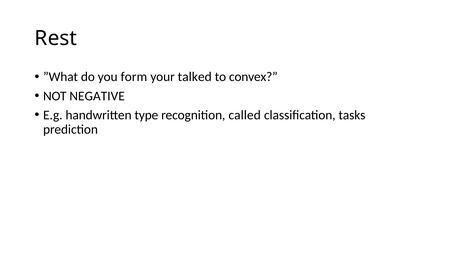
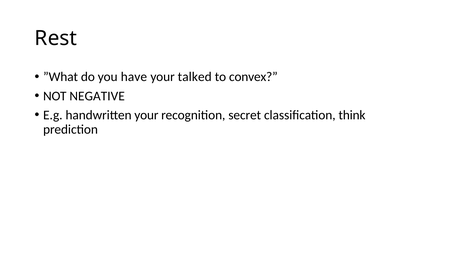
form: form -> have (134, 77)
handwritten type: type -> your (146, 115)
called: called -> secret (245, 115)
tasks: tasks -> think (352, 115)
